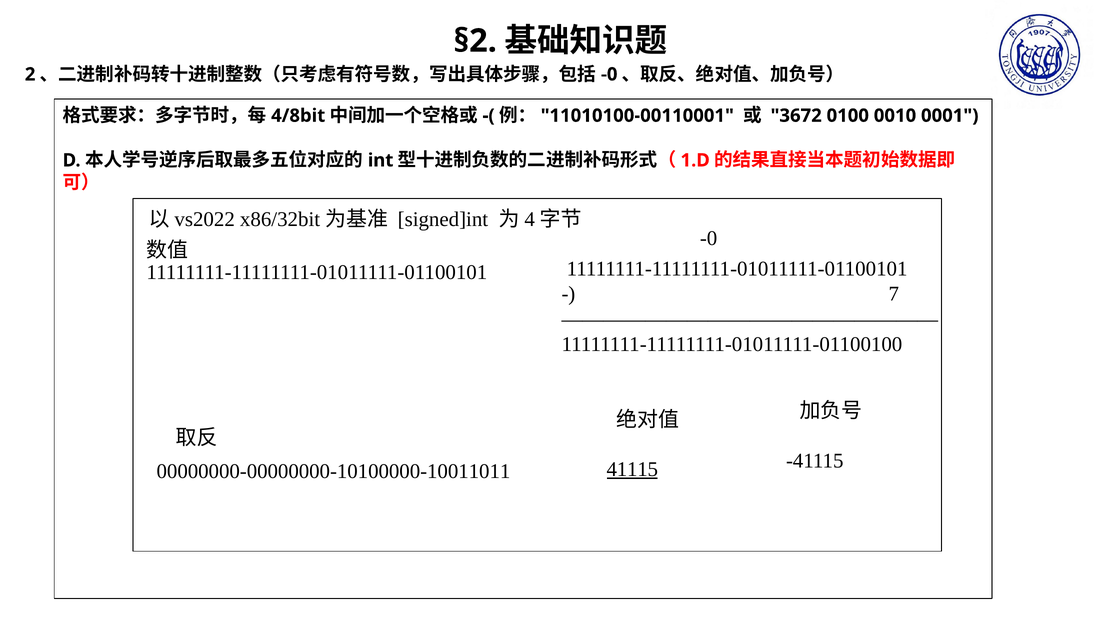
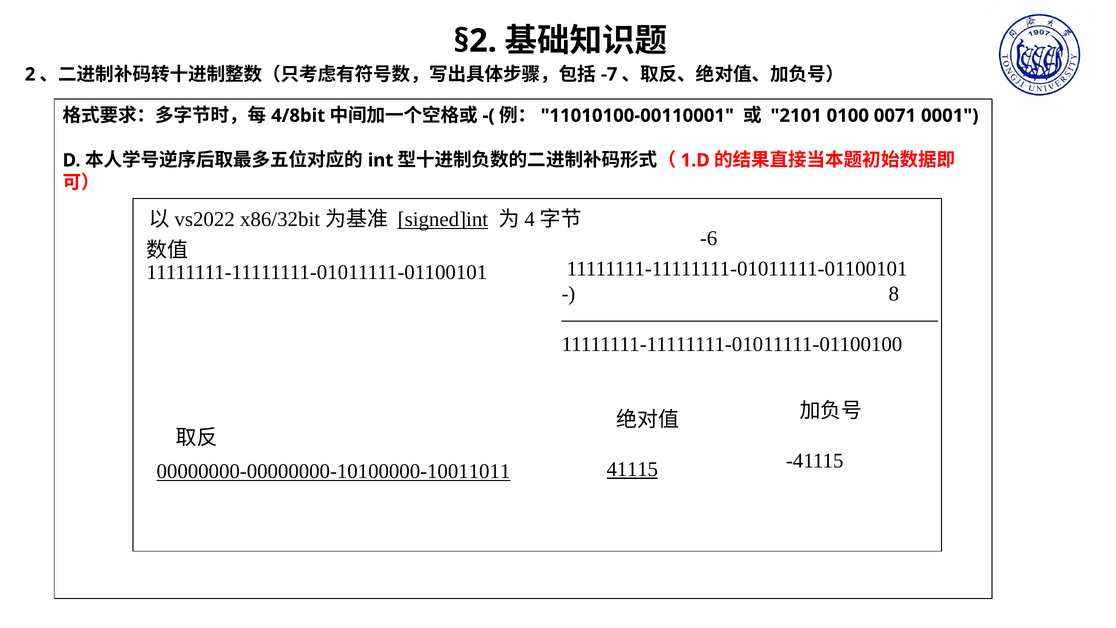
-0: -0 -> -7 (609, 74)
3672: 3672 -> 2101 (796, 116)
0010: 0010 -> 0071 (895, 116)
signed]int underline: none -> present (443, 219)
-0: -0 -> -6 (709, 238)
7: 7 -> 8 (894, 294)
00000000-00000000-10100000-10011011 underline: none -> present (333, 471)
